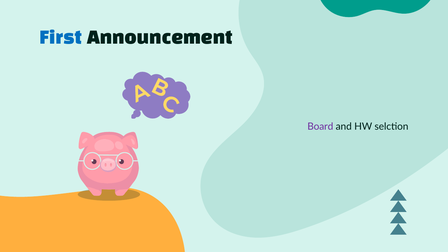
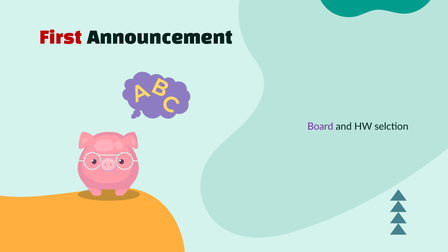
First colour: blue -> red (61, 38)
